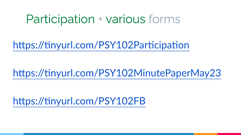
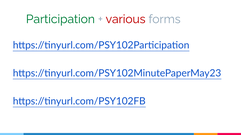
various colour: green -> red (126, 19)
